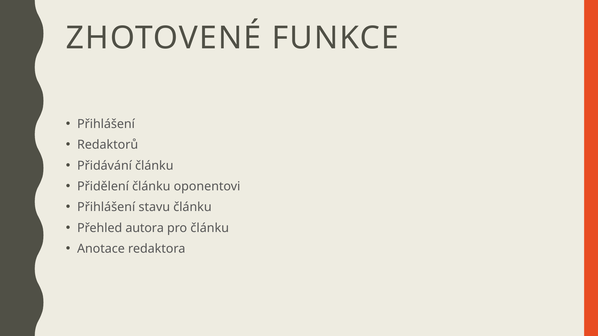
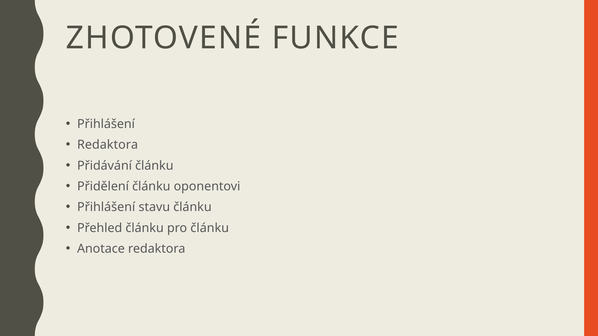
Redaktorů: Redaktorů -> Redaktora (108, 145)
Přehled autora: autora -> článku (145, 228)
